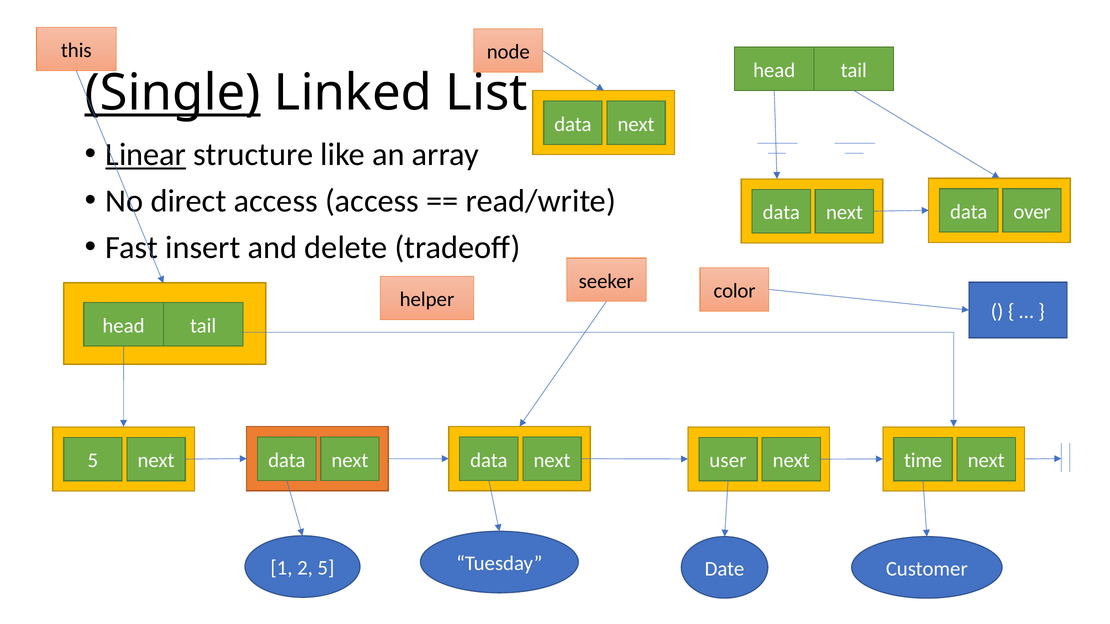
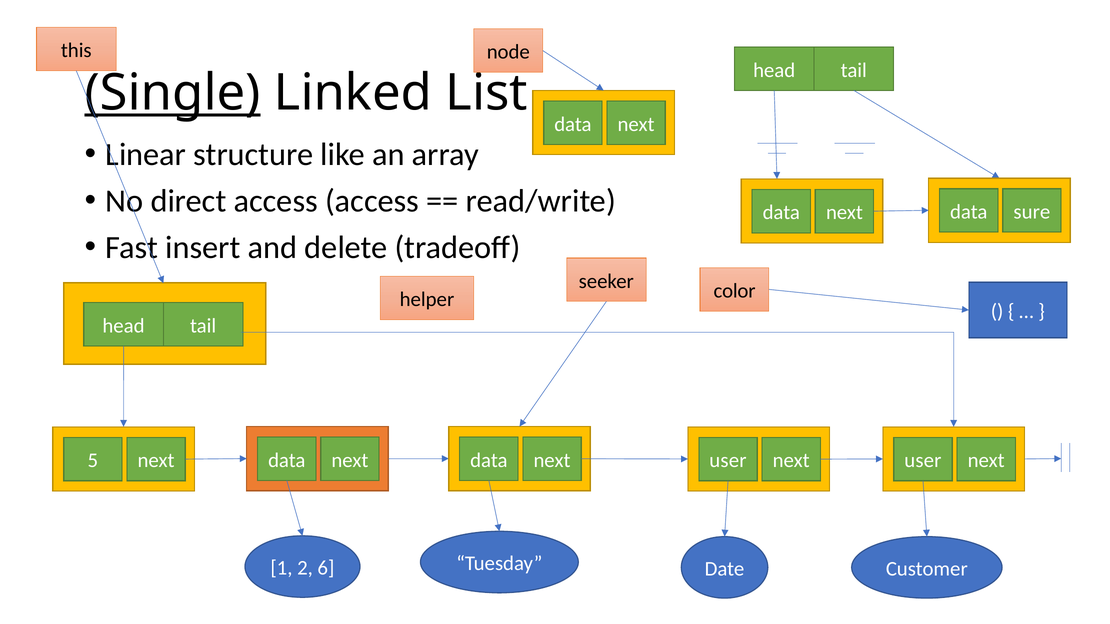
Linear underline: present -> none (146, 154)
over: over -> sure (1032, 212)
time: time -> user (923, 461)
2 5: 5 -> 6 (326, 568)
